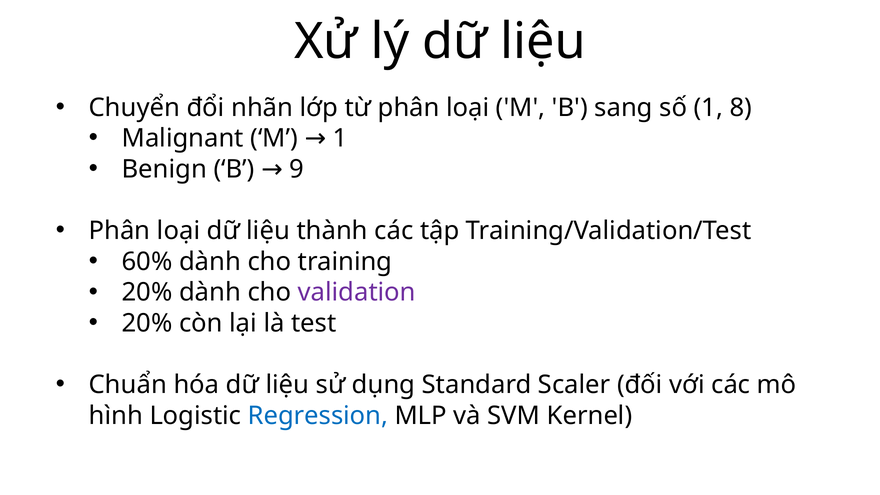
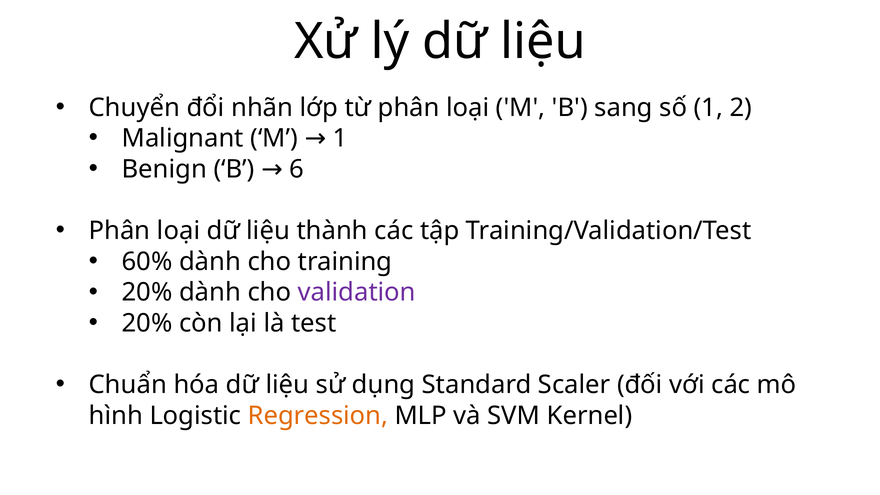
8: 8 -> 2 (741, 108)
9: 9 -> 6 (297, 169)
Regression colour: blue -> orange (318, 416)
